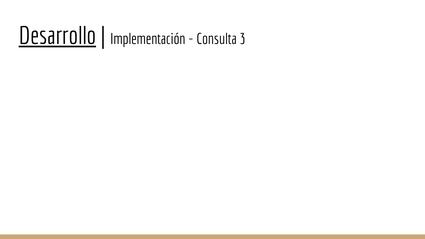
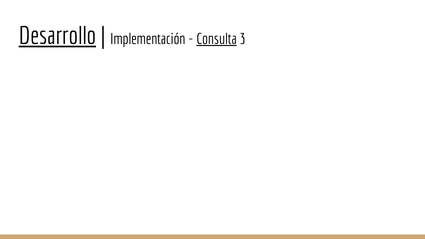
Consulta underline: none -> present (217, 39)
